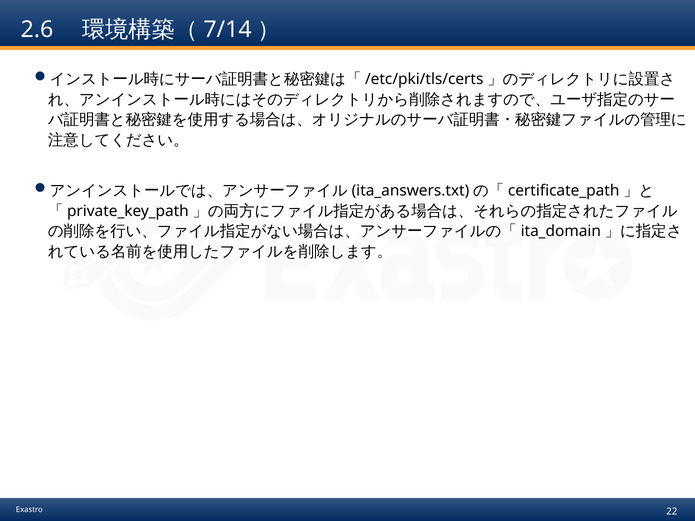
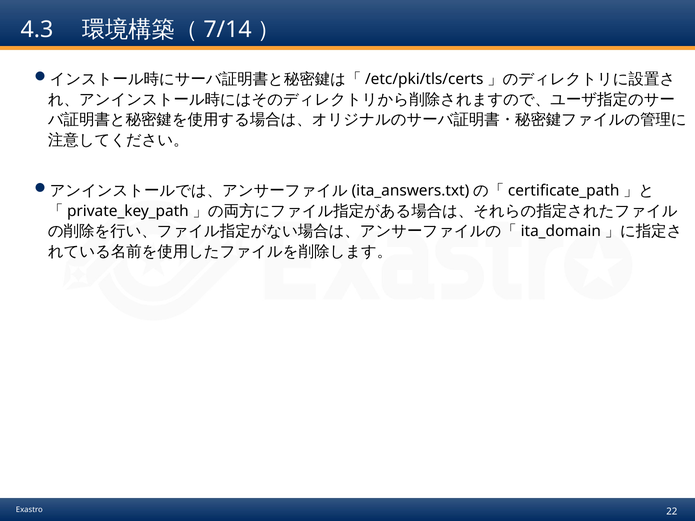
2.6: 2.6 -> 4.3 (37, 30)
